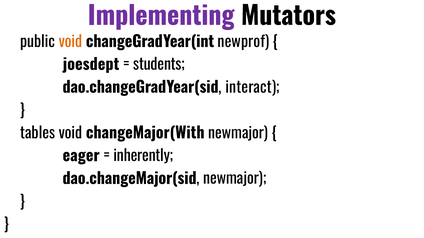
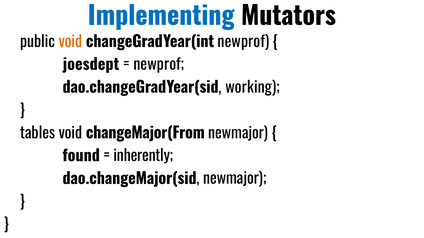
Implementing colour: purple -> blue (161, 16)
students: students -> newprof (159, 65)
interact: interact -> working (253, 88)
changeMajor(With: changeMajor(With -> changeMajor(From (145, 133)
eager: eager -> found (81, 156)
